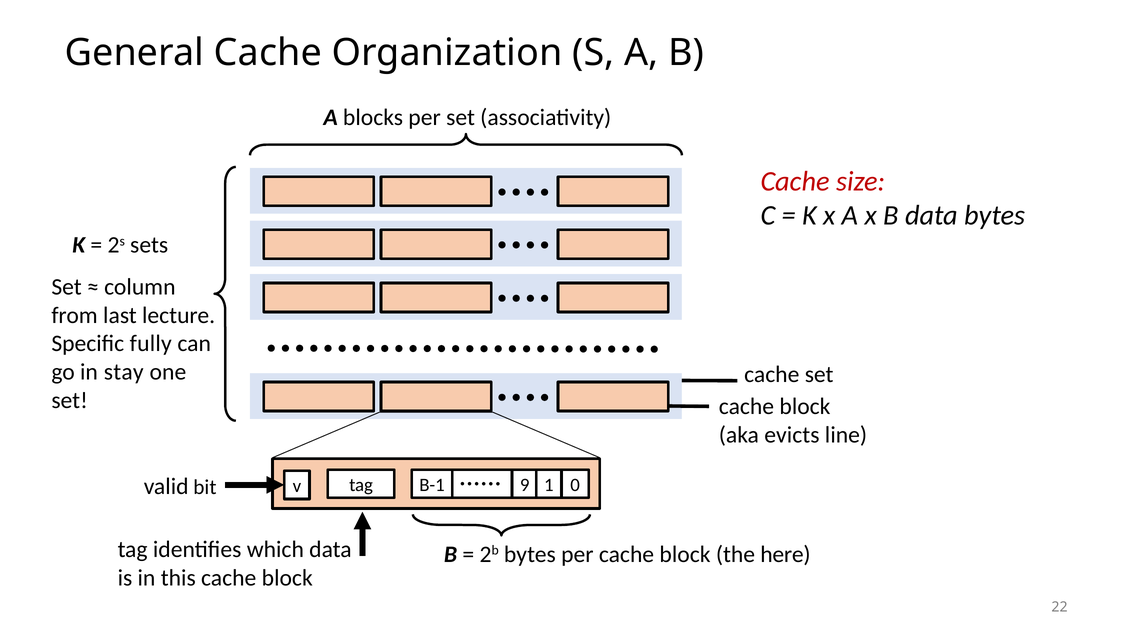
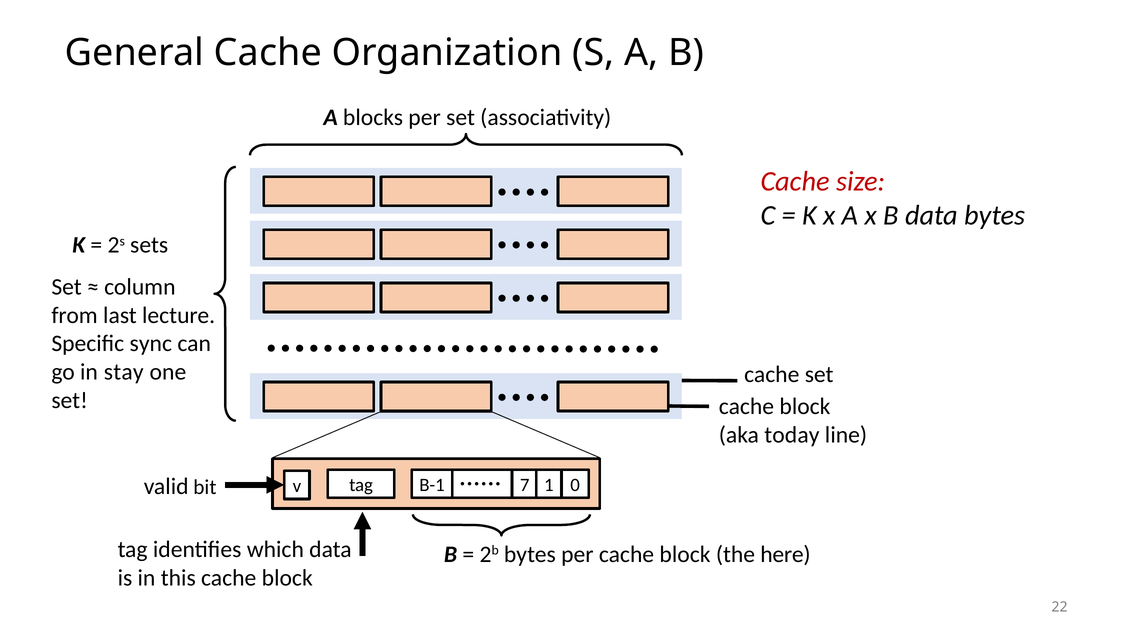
fully: fully -> sync (151, 344)
evicts: evicts -> today (792, 435)
9: 9 -> 7 (525, 485)
